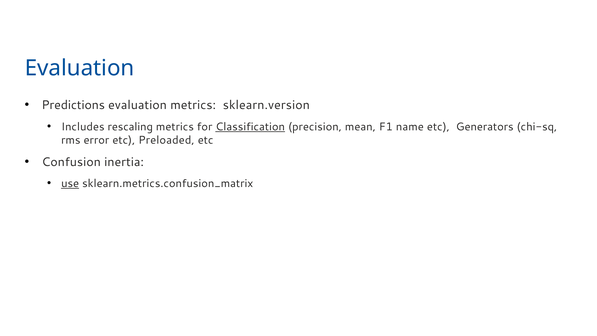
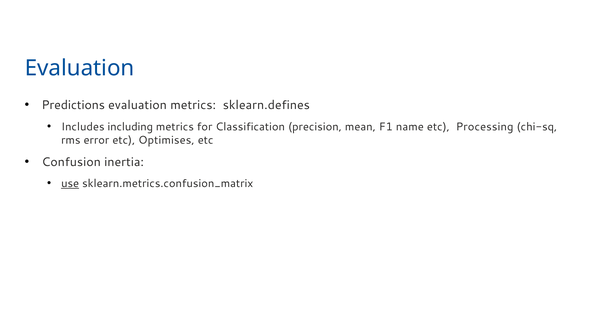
sklearn.version: sklearn.version -> sklearn.defines (266, 105)
rescaling: rescaling -> including (130, 127)
Classification underline: present -> none (250, 127)
Generators: Generators -> Processing (485, 127)
Preloaded: Preloaded -> Optimises (166, 140)
